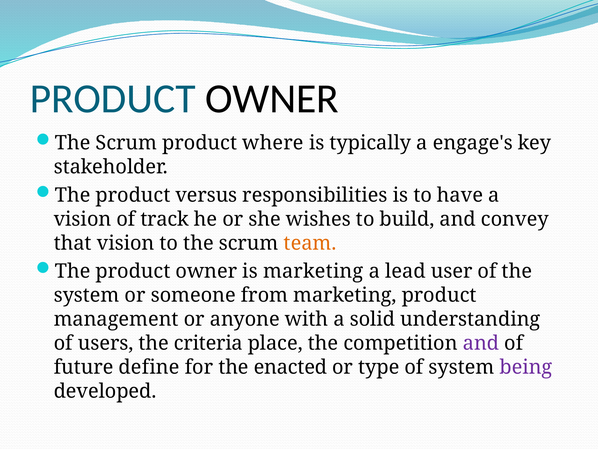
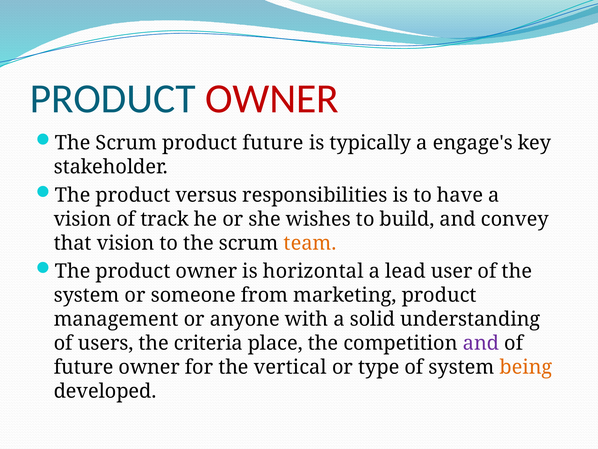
OWNER colour: black -> red (272, 99)
product where: where -> future (273, 143)
is marketing: marketing -> horizontal (313, 271)
future define: define -> owner (149, 367)
enacted: enacted -> vertical (290, 367)
being colour: purple -> orange (526, 367)
